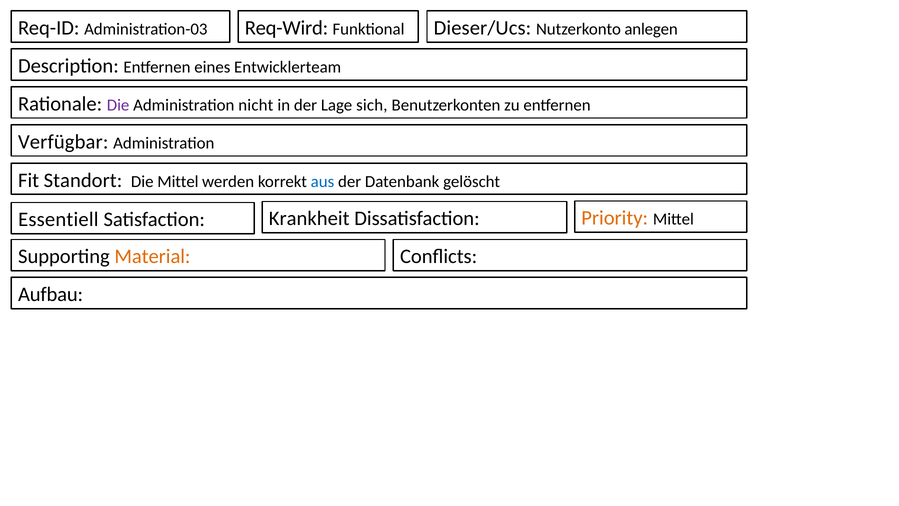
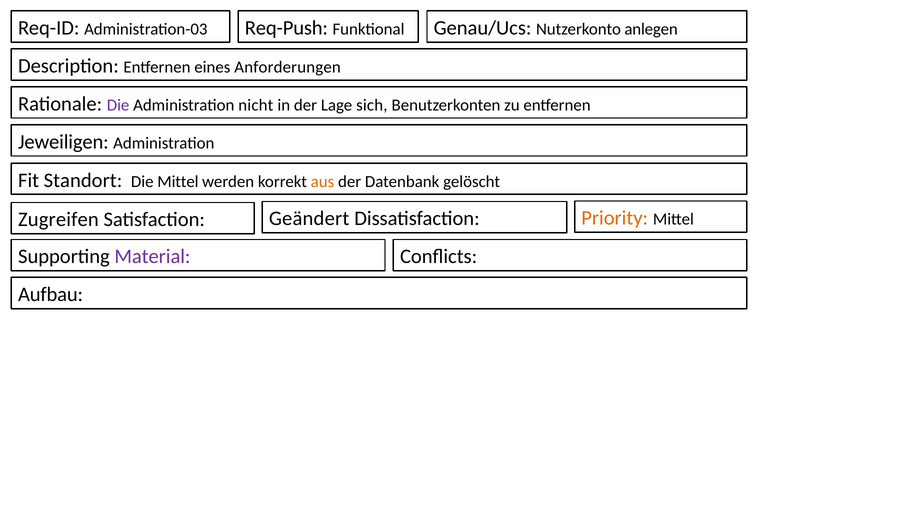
Req-Wird: Req-Wird -> Req-Push (286, 28)
Dieser/Ucs: Dieser/Ucs -> Genau/Ucs (483, 28)
Entwicklerteam: Entwicklerteam -> Anforderungen (288, 67)
Verfügbar: Verfügbar -> Jeweiligen (63, 142)
aus colour: blue -> orange (323, 181)
Essentiell: Essentiell -> Zugreifen (58, 219)
Krankheit: Krankheit -> Geändert (309, 219)
Material colour: orange -> purple (152, 256)
